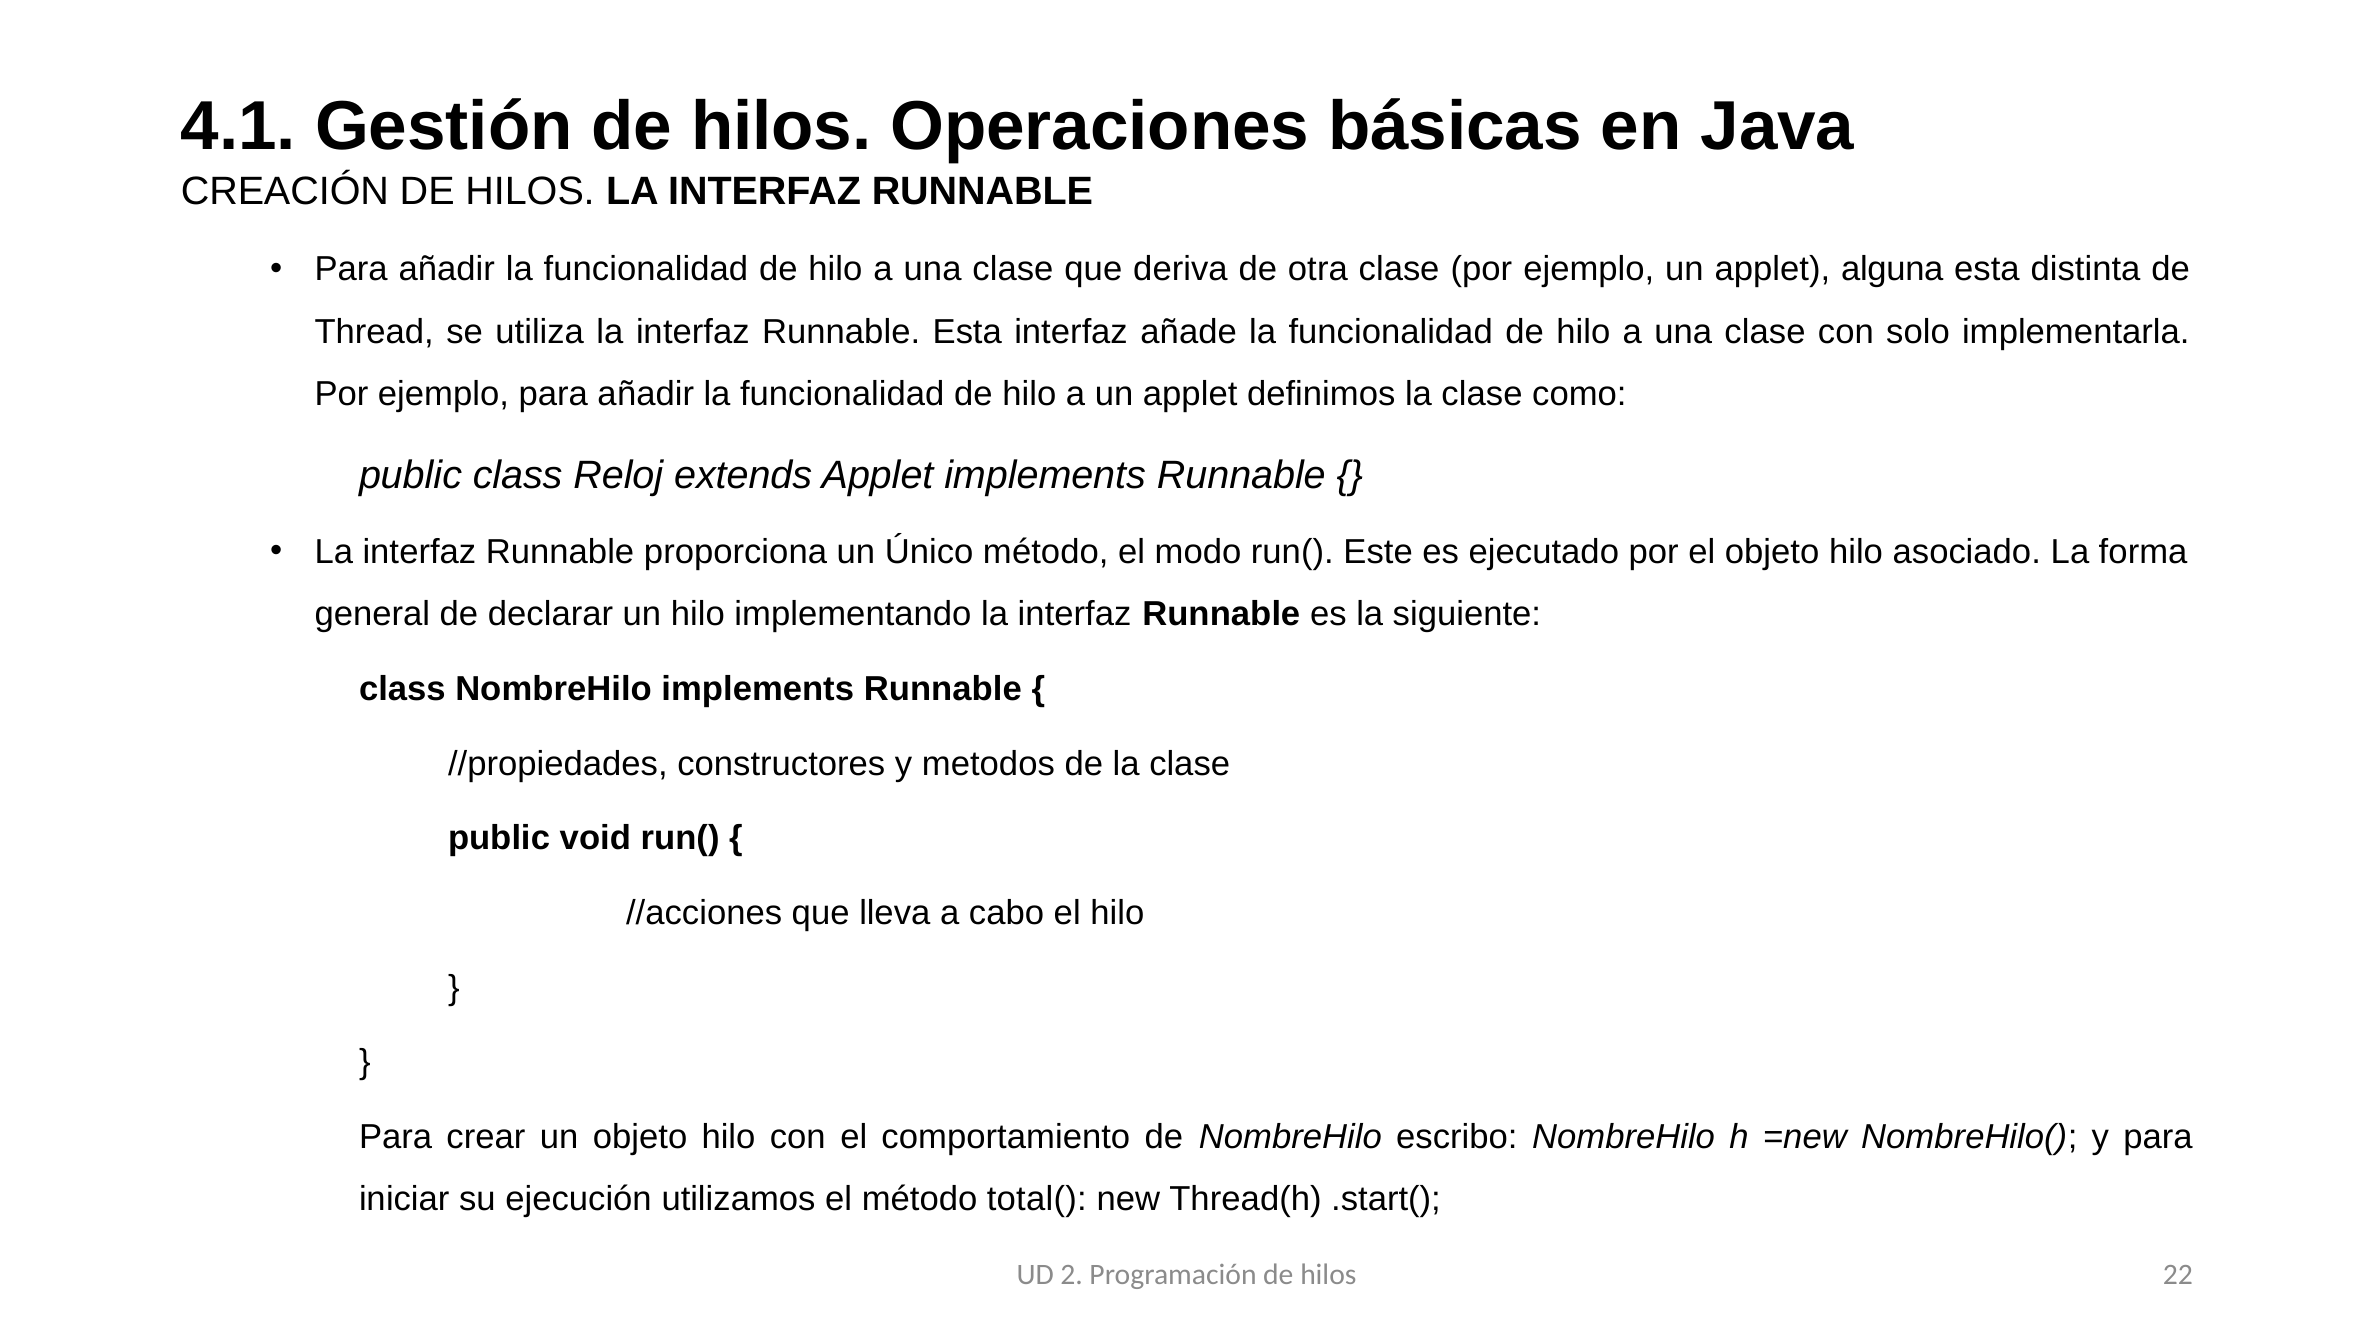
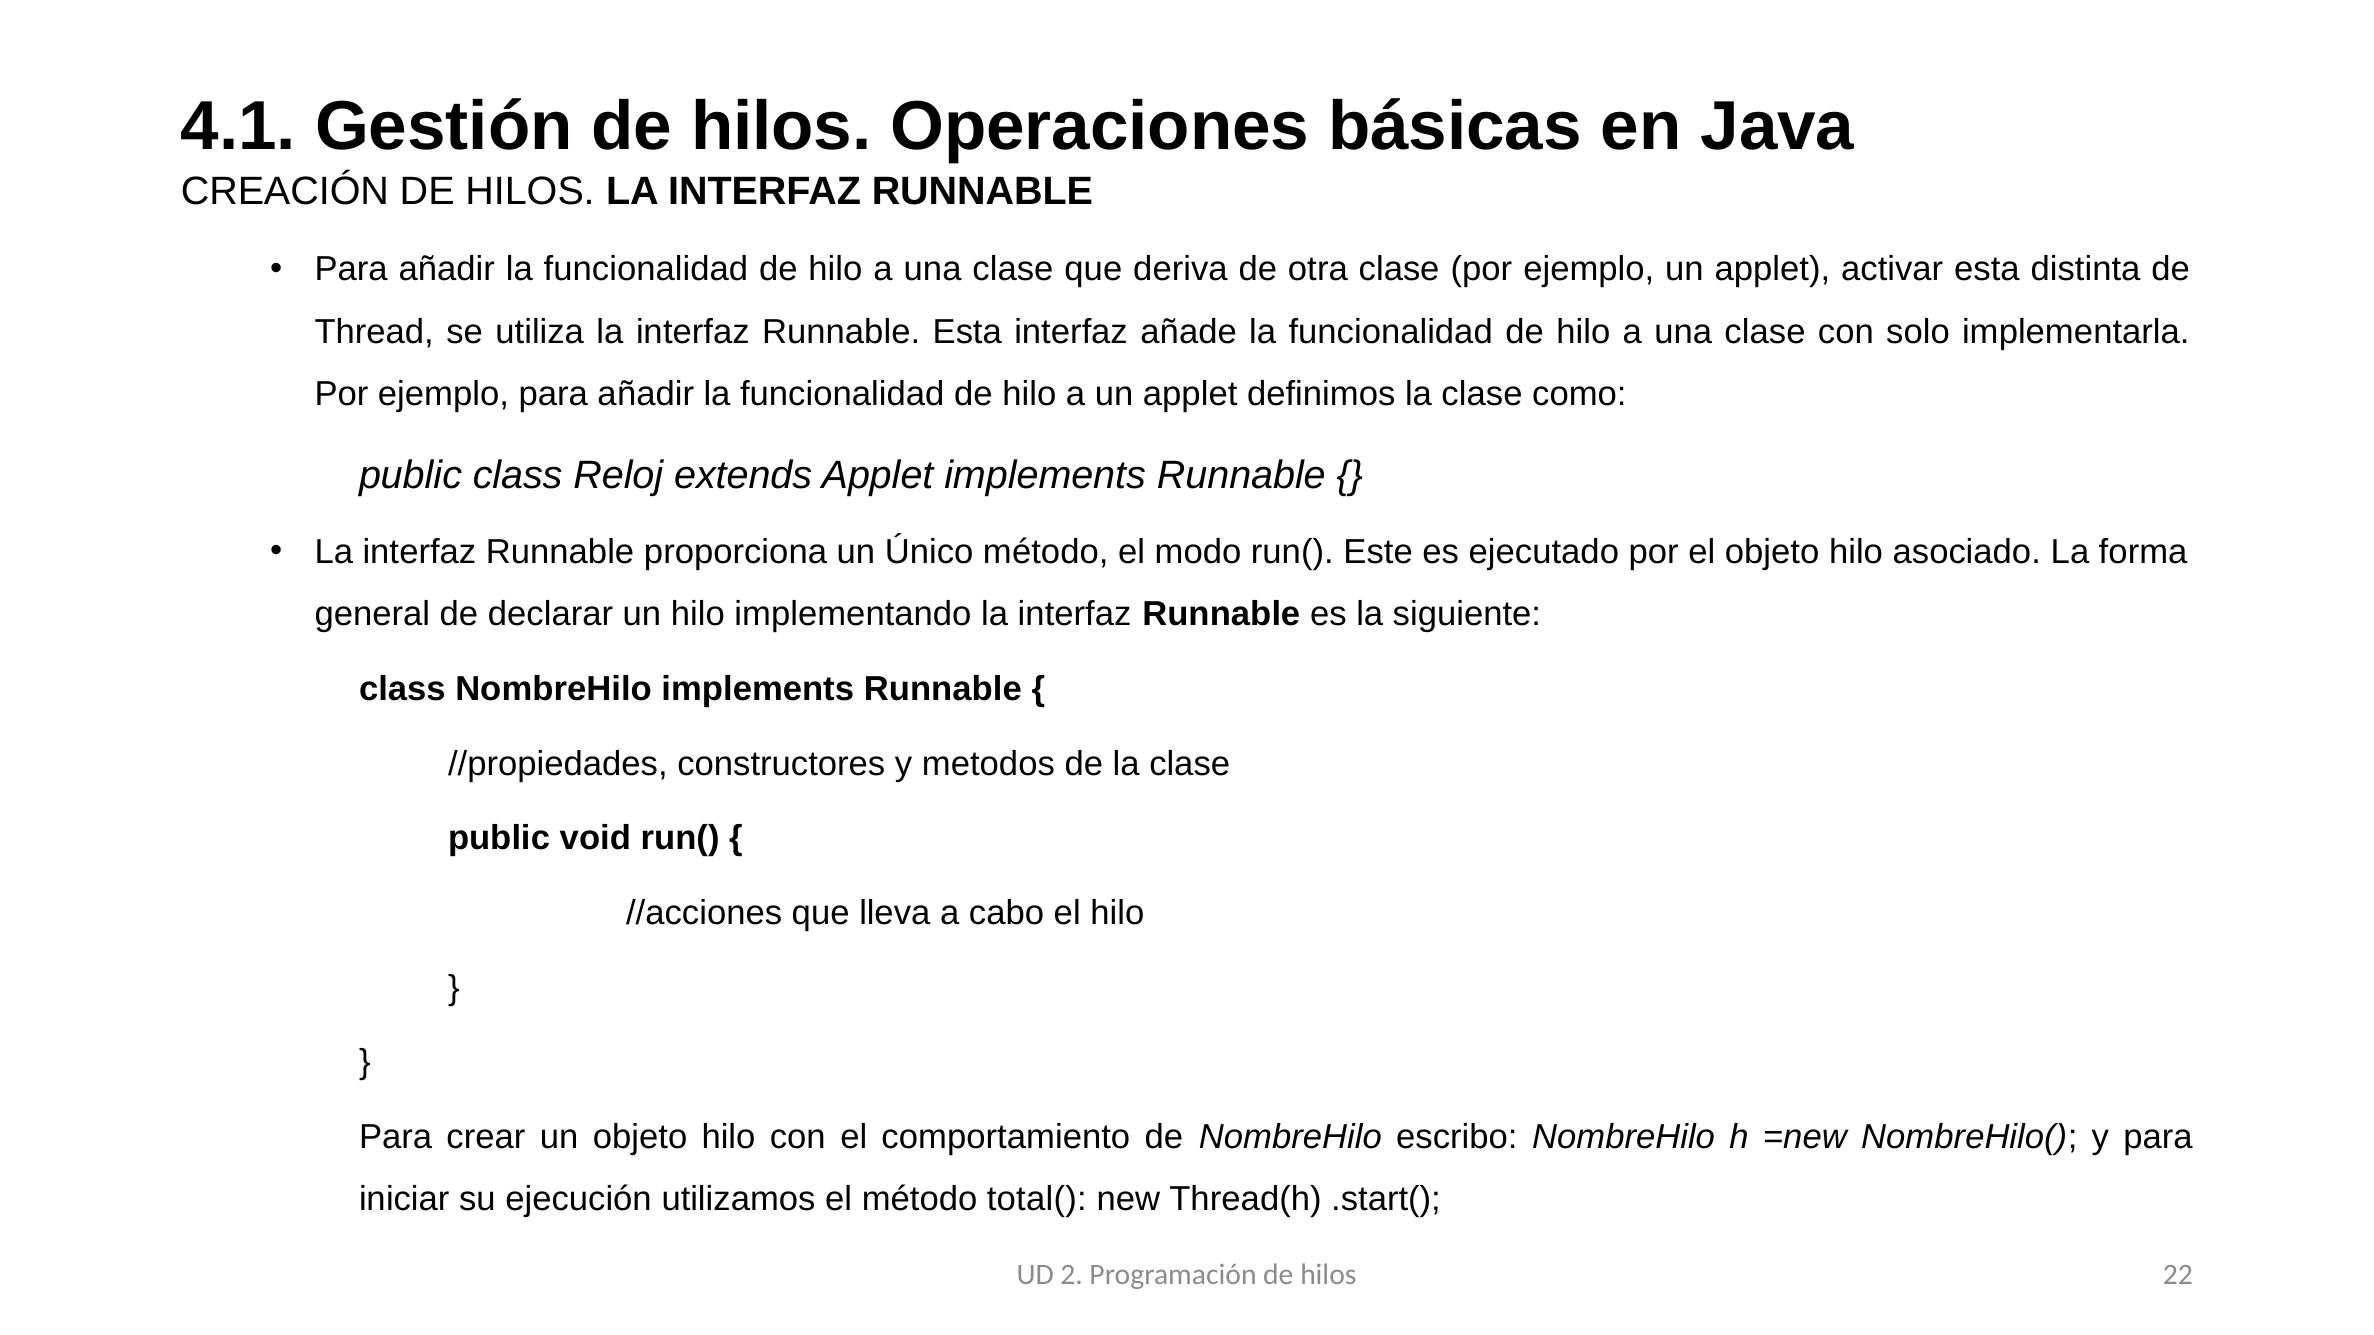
alguna: alguna -> activar (1892, 270)
